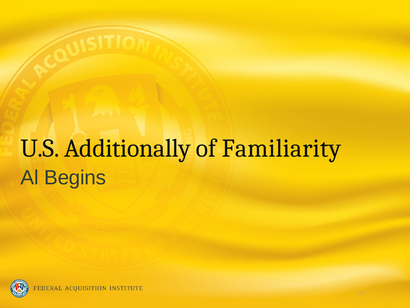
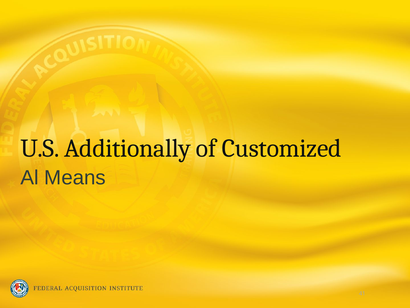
Familiarity: Familiarity -> Customized (282, 148)
Begins: Begins -> Means (75, 178)
